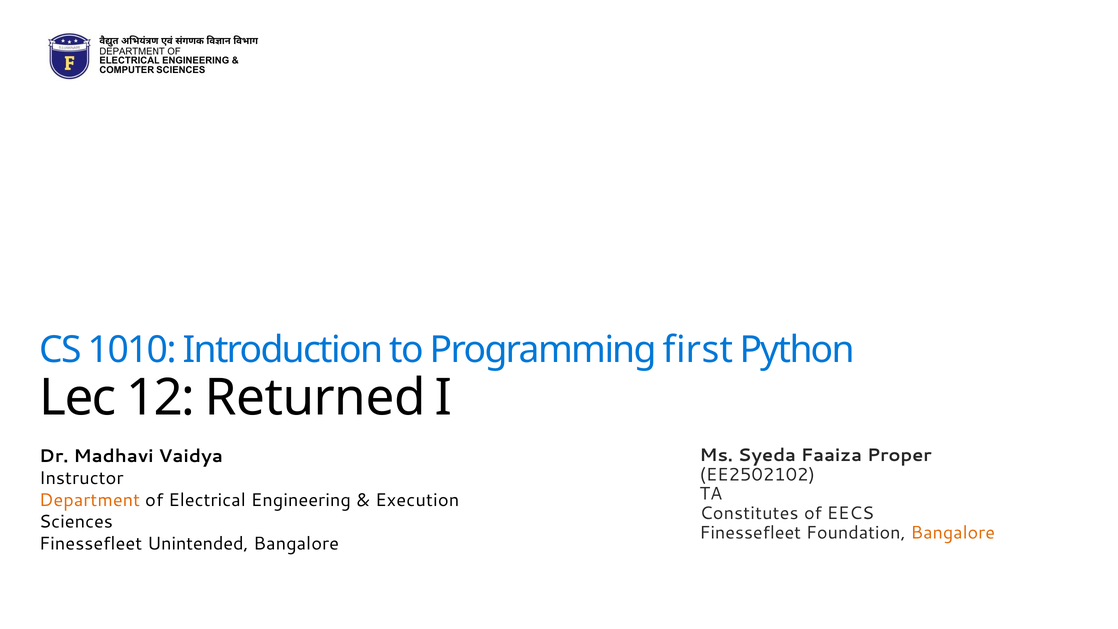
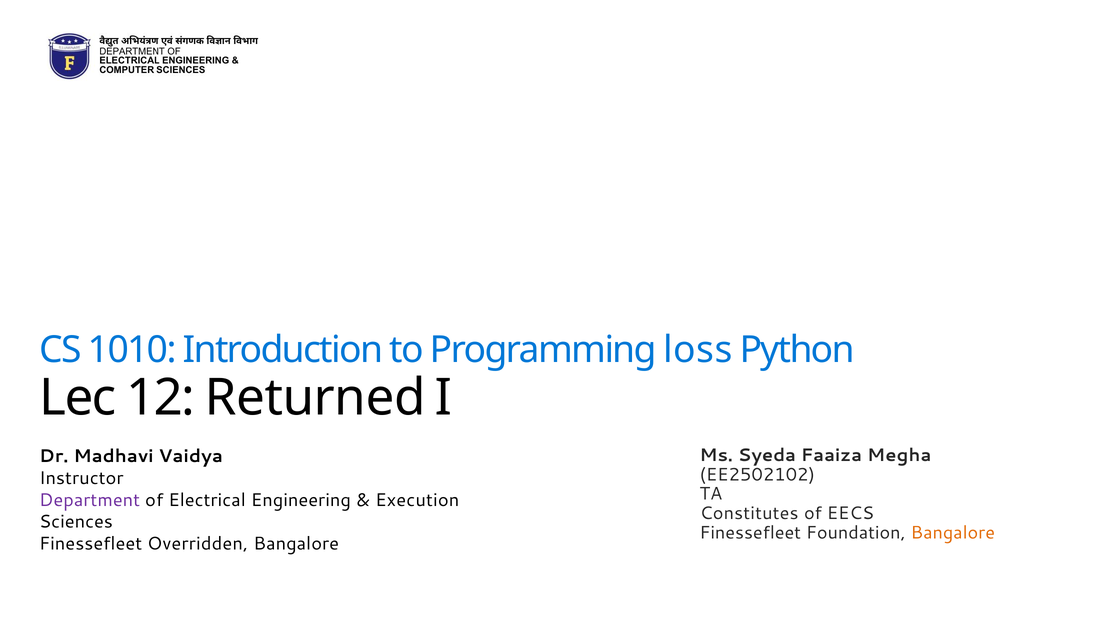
first: first -> loss (698, 350)
Proper: Proper -> Megha (899, 455)
Department colour: orange -> purple (90, 500)
Unintended: Unintended -> Overridden (198, 544)
